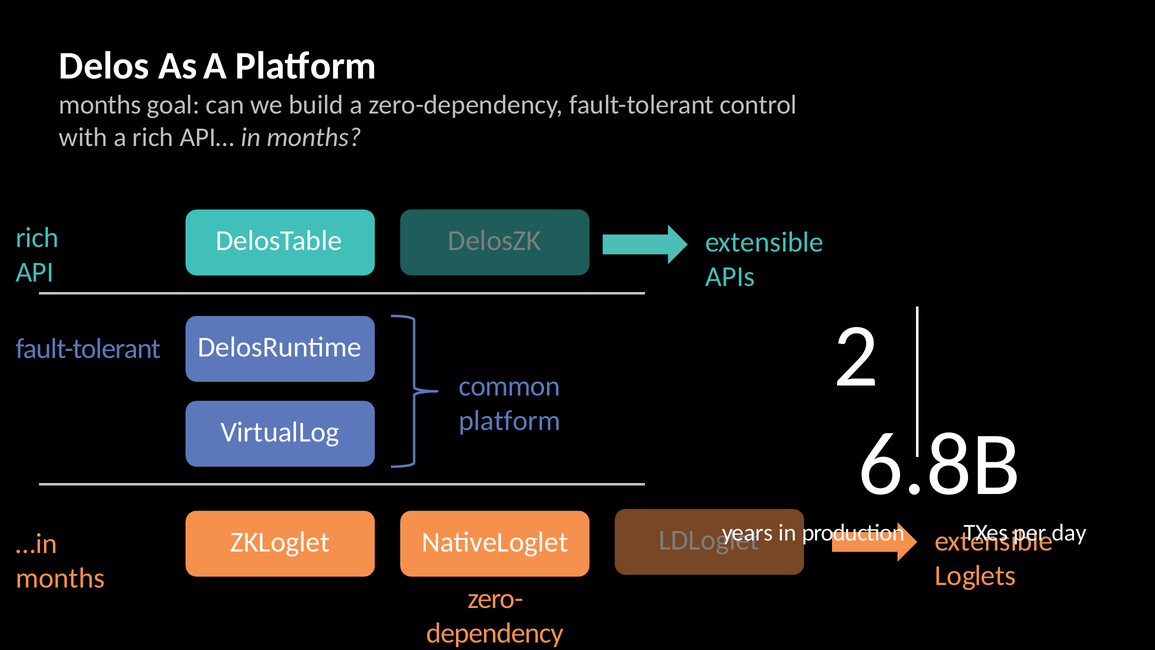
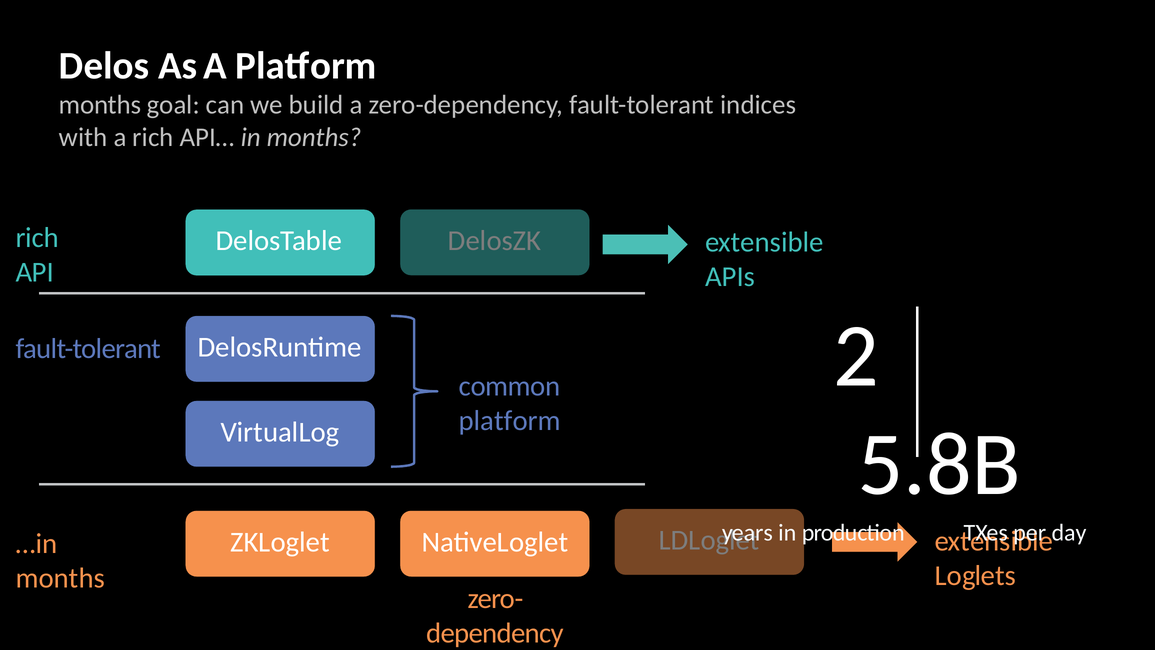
control: control -> indices (758, 105)
6.8B: 6.8B -> 5.8B (939, 464)
